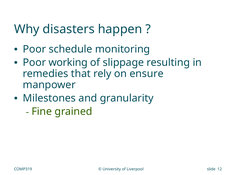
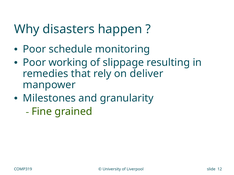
ensure: ensure -> deliver (147, 74)
